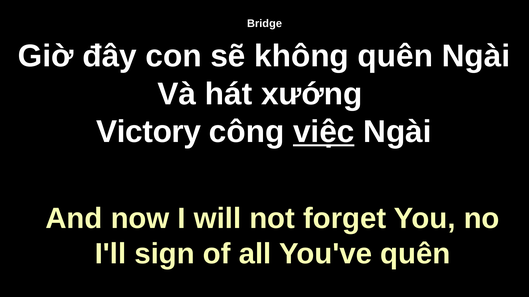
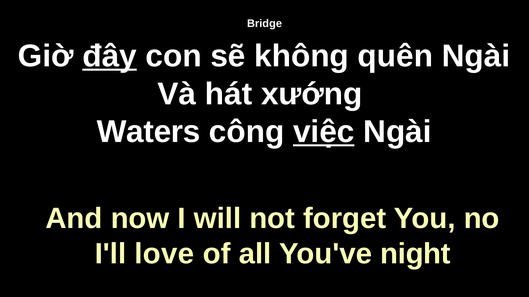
đây underline: none -> present (110, 56)
Victory: Victory -> Waters (149, 132)
sign: sign -> love (164, 254)
You've quên: quên -> night (415, 254)
